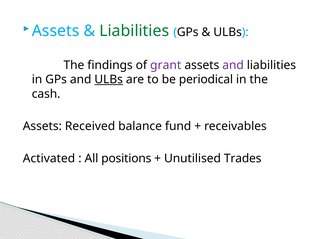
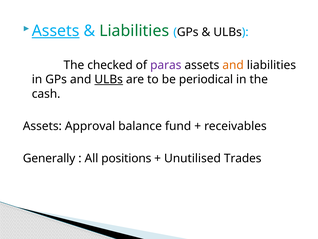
Assets underline: none -> present (56, 31)
findings: findings -> checked (110, 65)
grant: grant -> paras (166, 65)
and colour: purple -> orange (233, 65)
Received: Received -> Approval (90, 126)
Activated: Activated -> Generally (49, 158)
